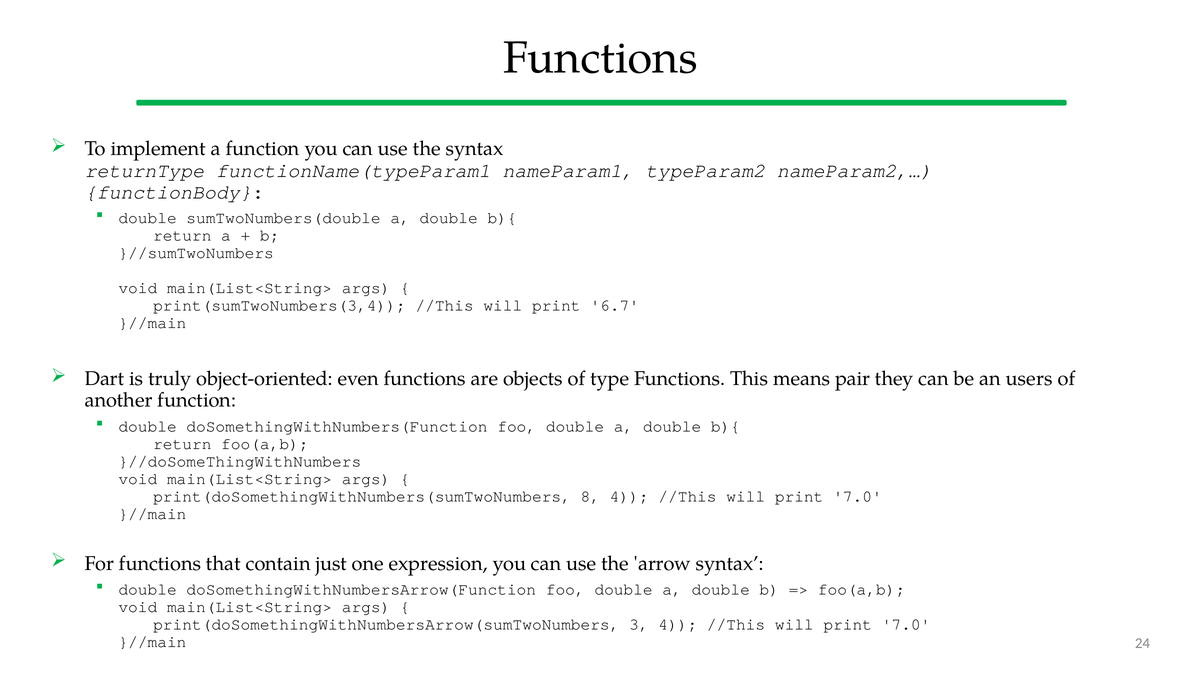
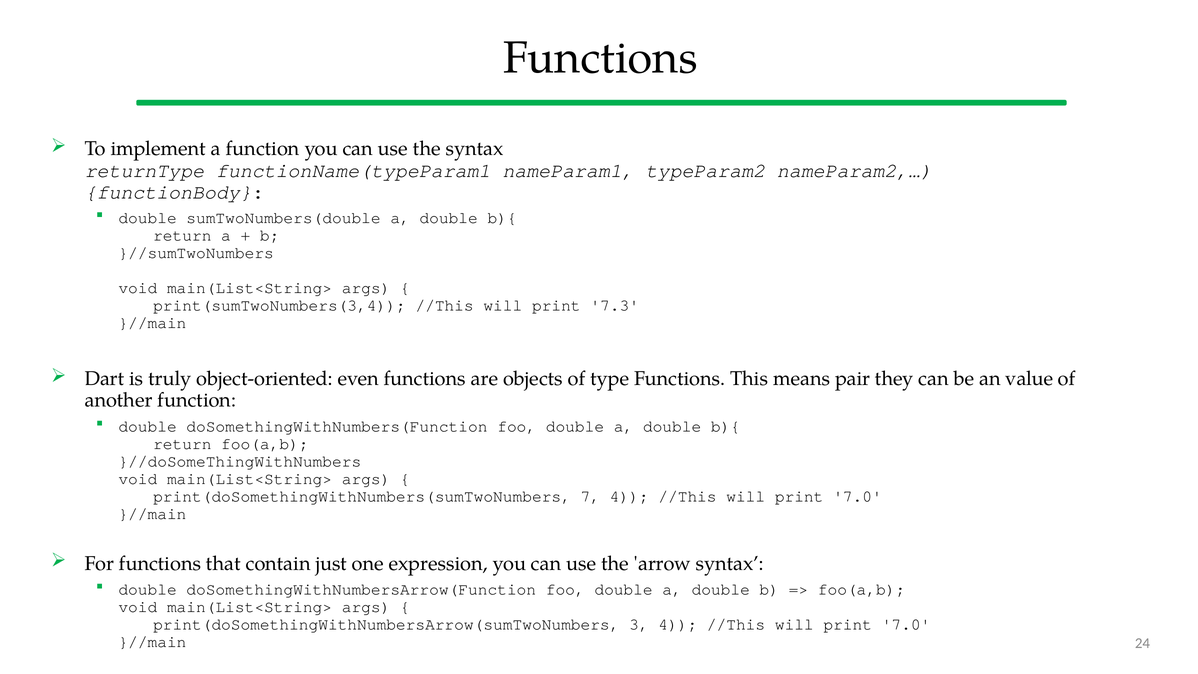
6.7: 6.7 -> 7.3 (615, 306)
users: users -> value (1029, 379)
8: 8 -> 7 (590, 496)
